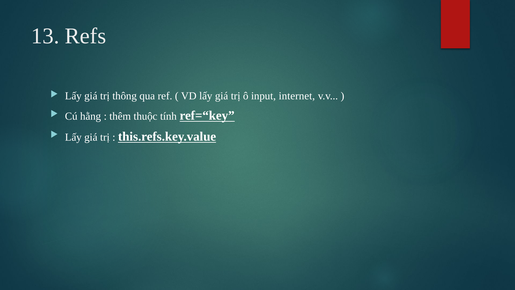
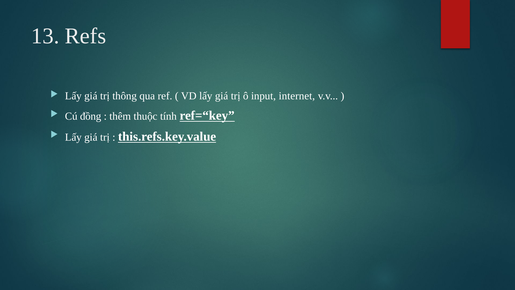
hằng: hằng -> đồng (91, 116)
